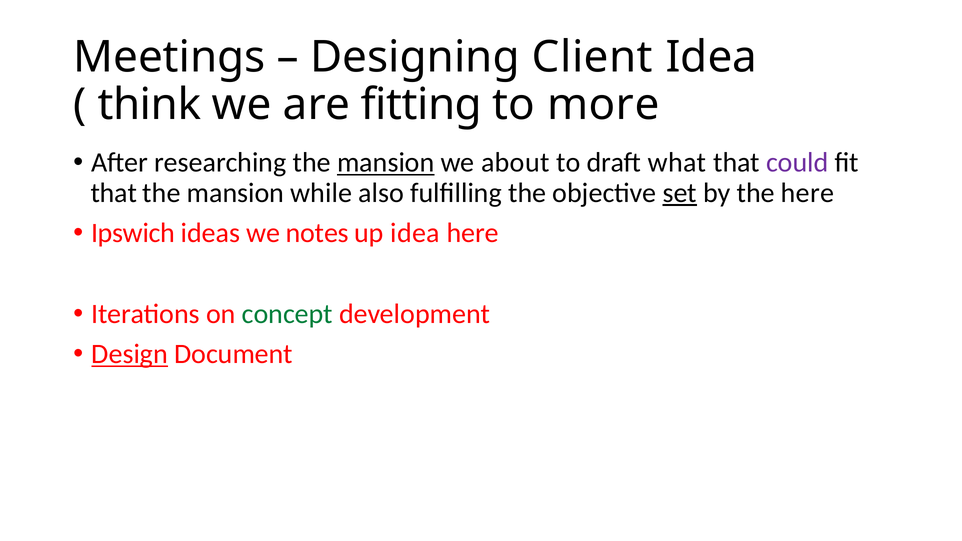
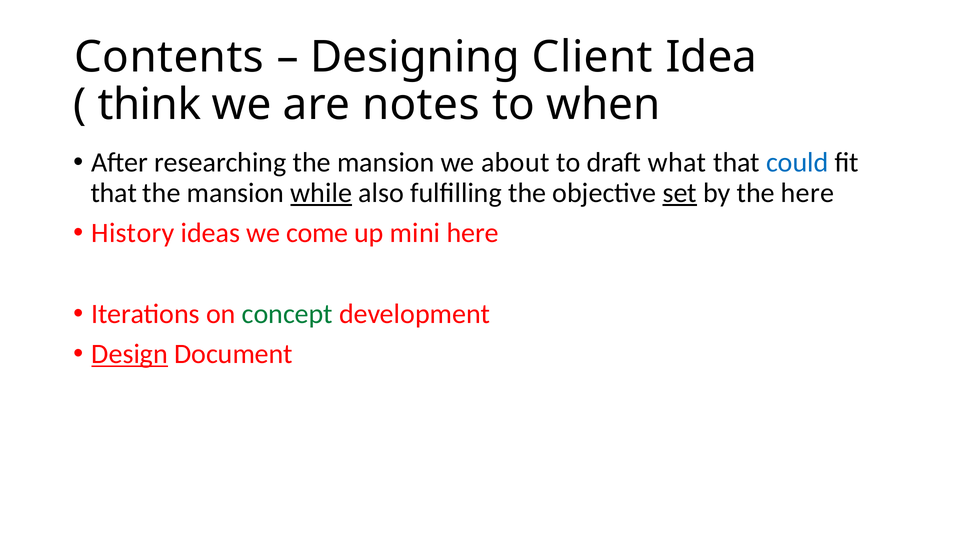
Meetings: Meetings -> Contents (169, 57)
fitting: fitting -> notes (421, 105)
more: more -> when (603, 105)
mansion underline: present -> none (386, 163)
could colour: purple -> blue (797, 163)
while underline: none -> present (321, 193)
Ipswich: Ipswich -> History (133, 233)
notes: notes -> come (317, 233)
up idea: idea -> mini (415, 233)
